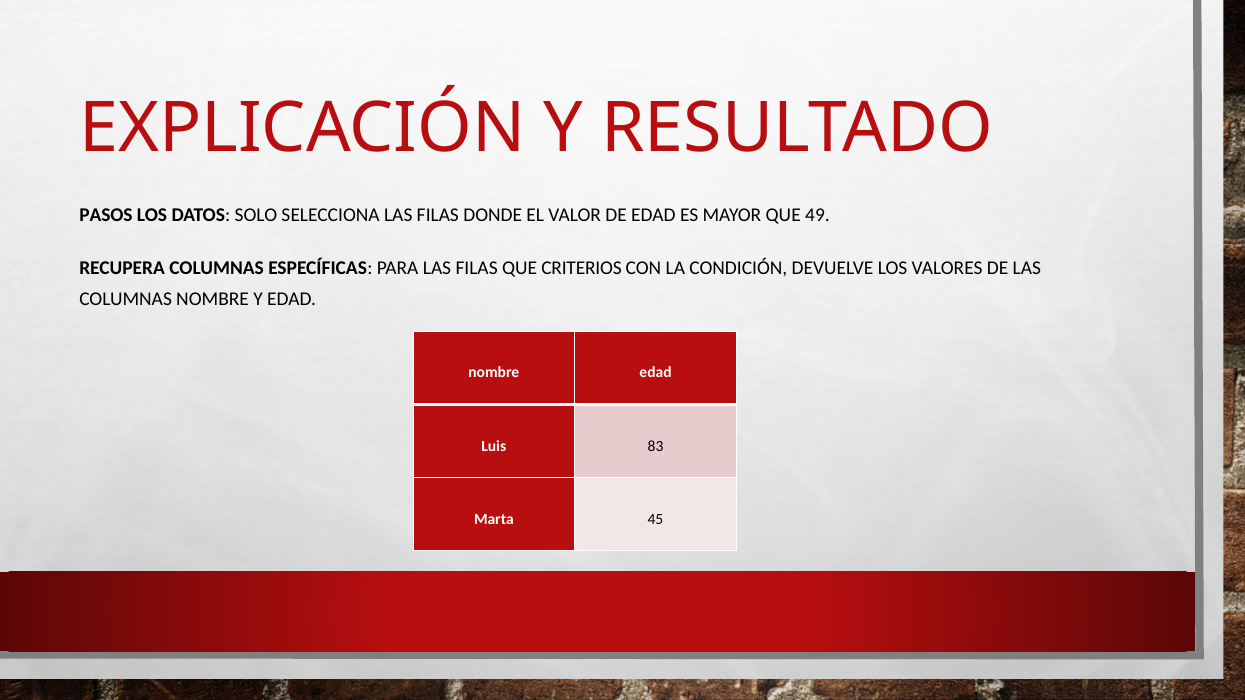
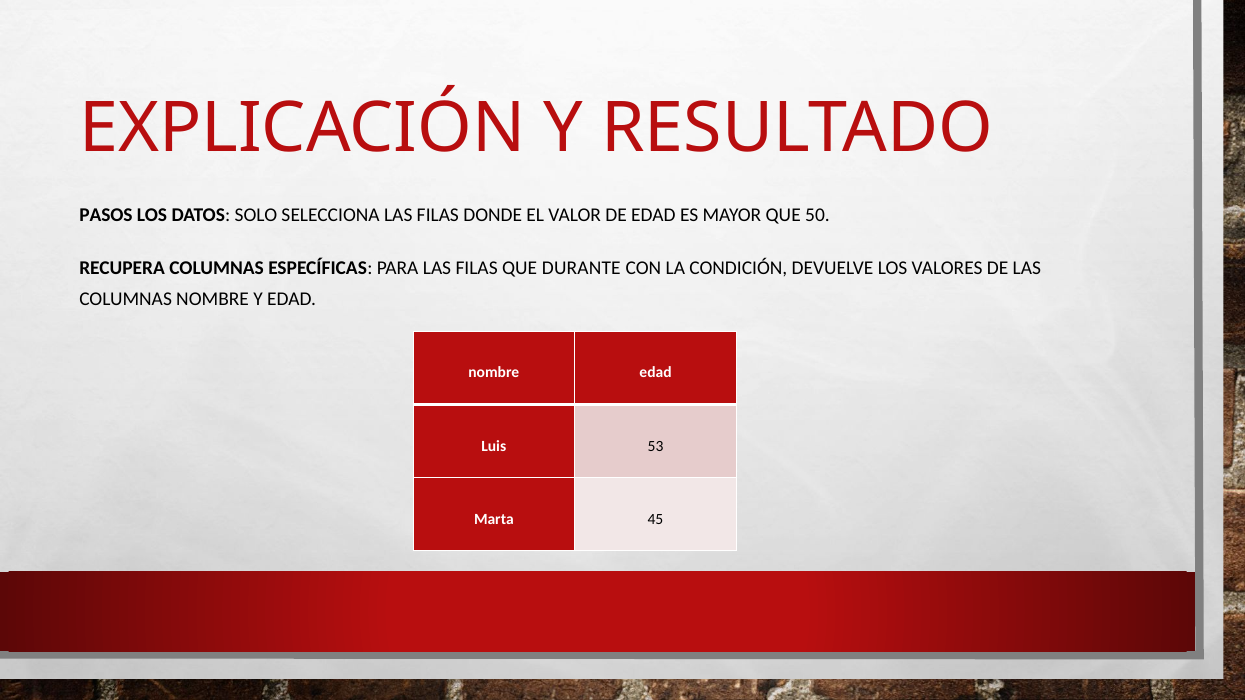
49: 49 -> 50 (817, 215)
CRITERIOS: CRITERIOS -> DURANTE (581, 268)
83: 83 -> 53 (656, 446)
